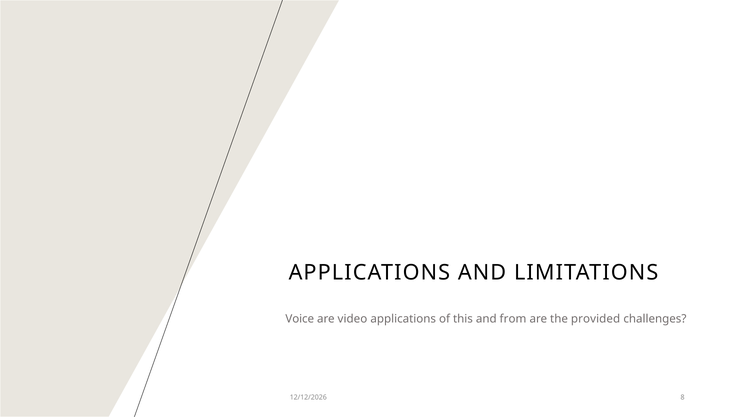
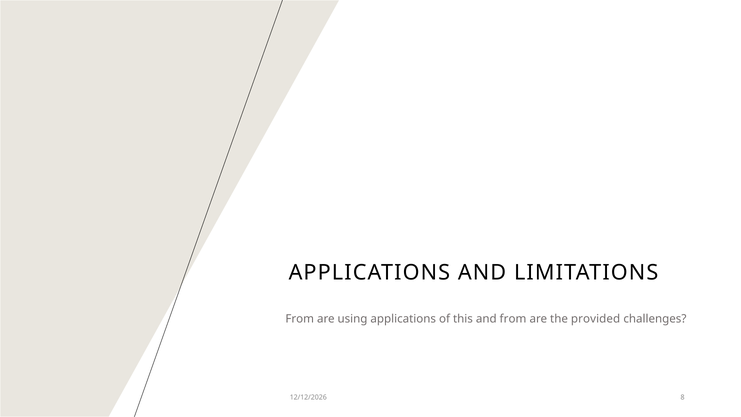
Voice: Voice -> From (300, 319)
video: video -> using (352, 319)
